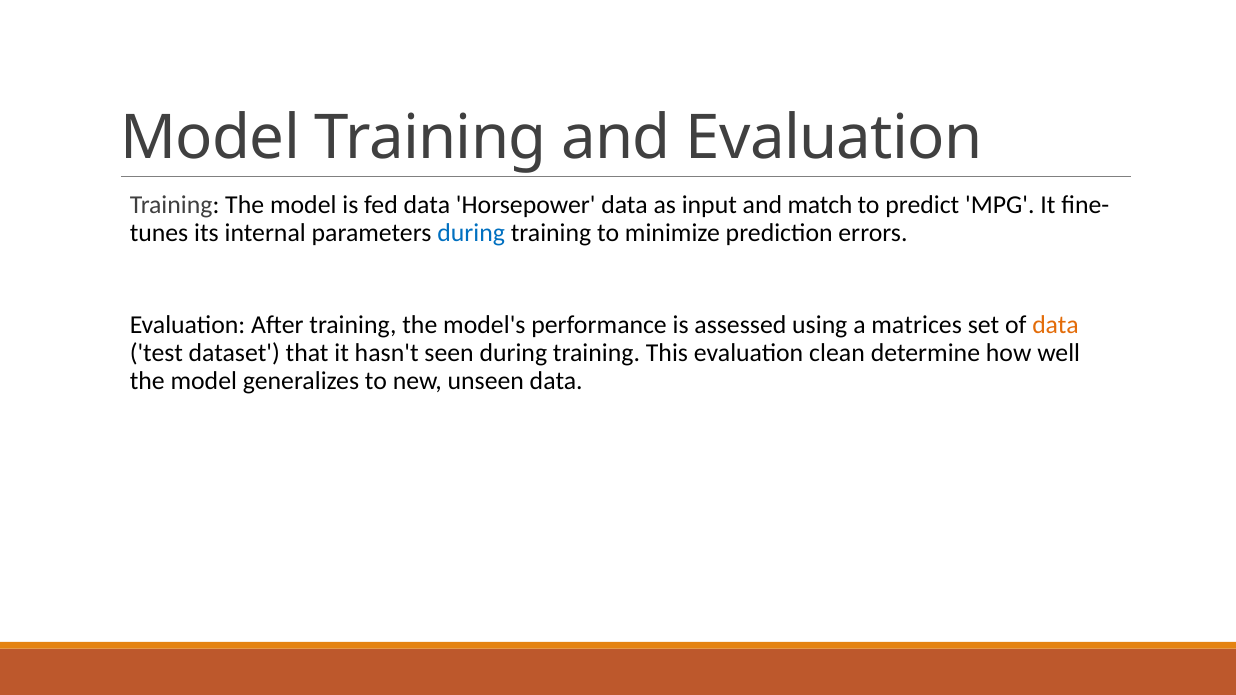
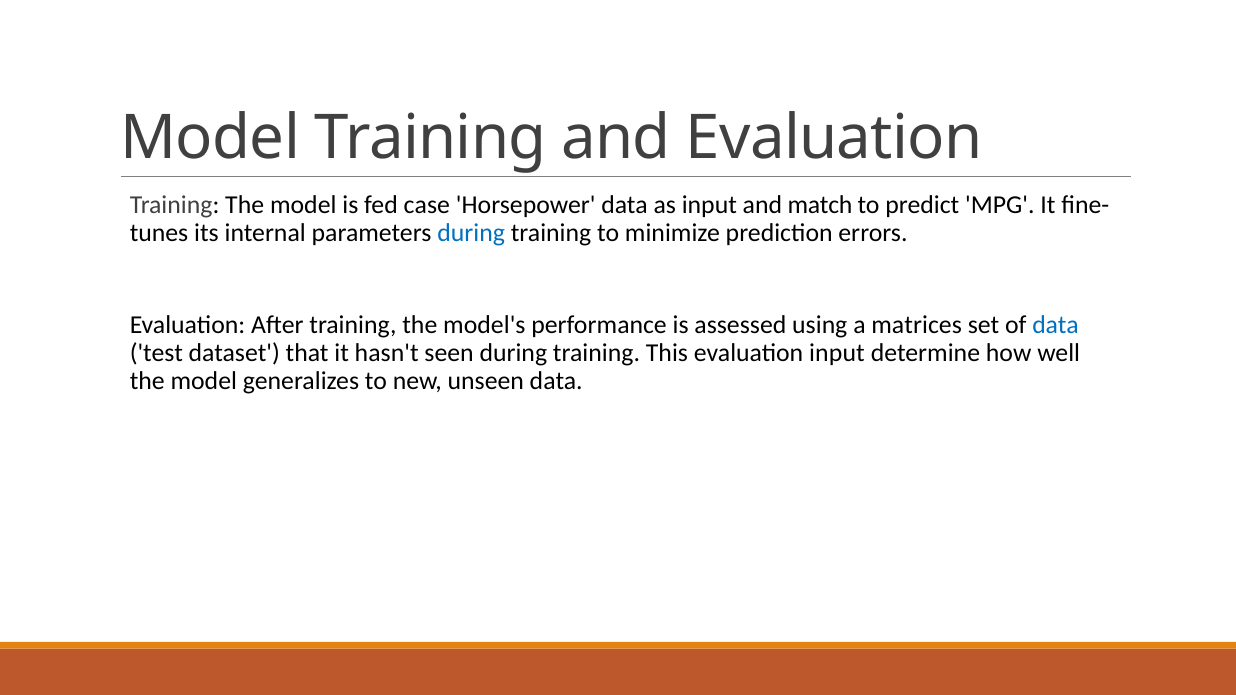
fed data: data -> case (427, 206)
data colour: orange -> blue (1056, 325)
evaluation clean: clean -> input (837, 353)
